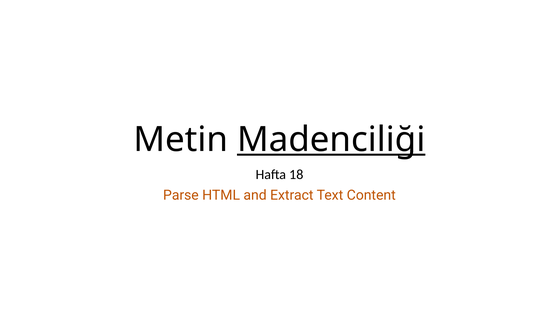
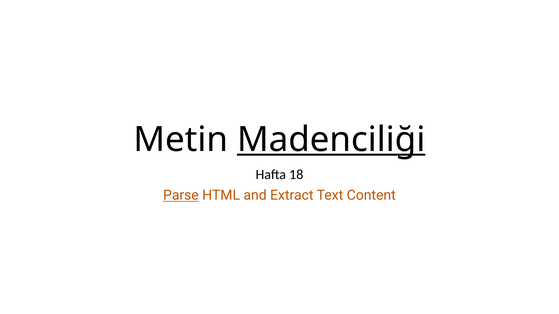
Parse underline: none -> present (181, 196)
